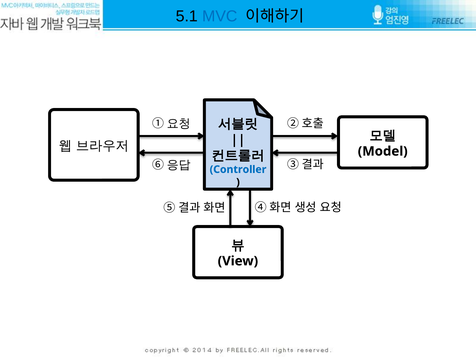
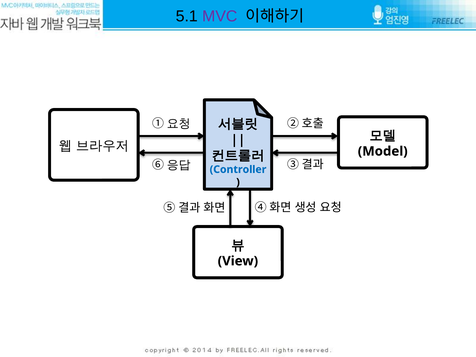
MVC colour: blue -> purple (220, 16)
